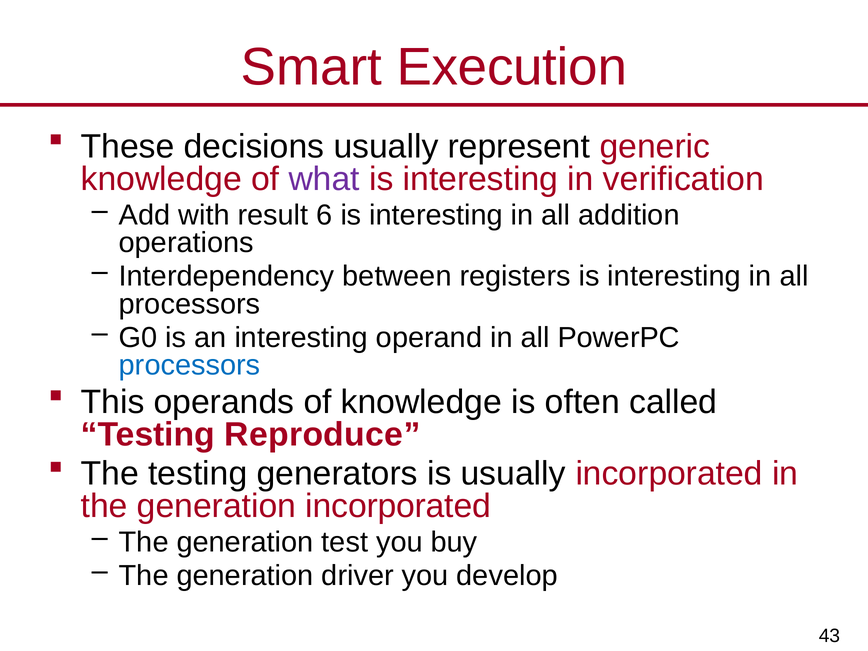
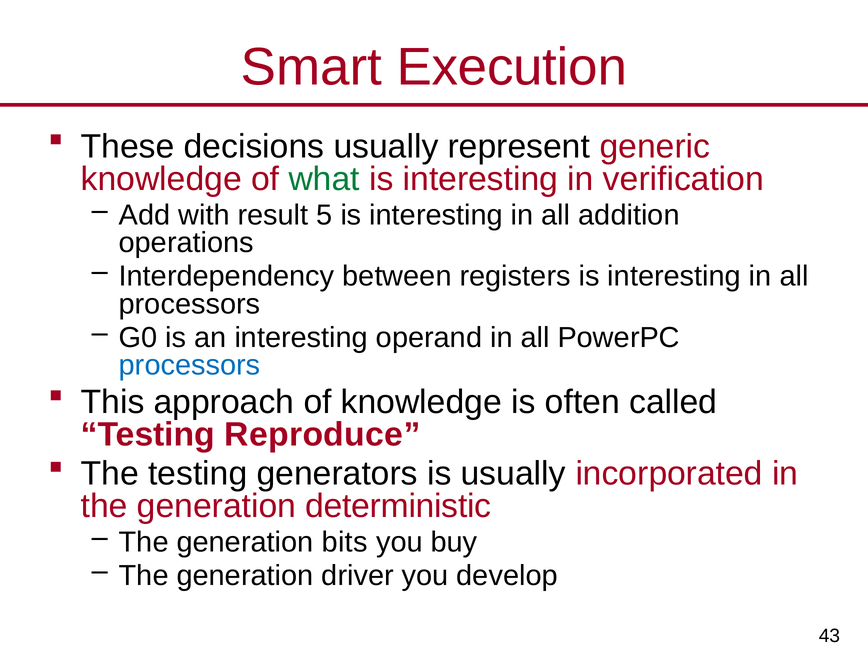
what colour: purple -> green (324, 179)
6: 6 -> 5 (324, 215)
operands: operands -> approach (224, 402)
generation incorporated: incorporated -> deterministic (398, 506)
test: test -> bits (345, 542)
